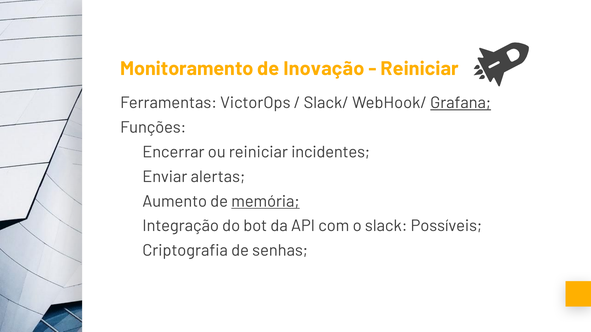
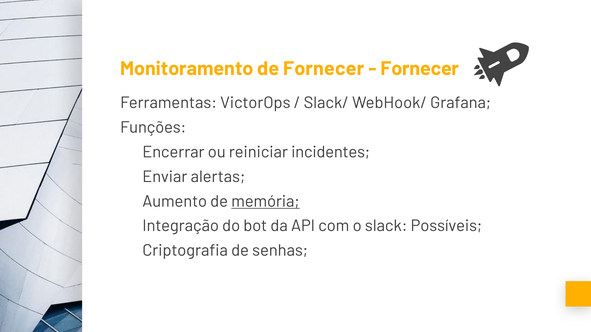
de Inovação: Inovação -> Fornecer (324, 69)
Reiniciar: Reiniciar -> Fornecer (420, 69)
Grafana underline: present -> none (461, 103)
